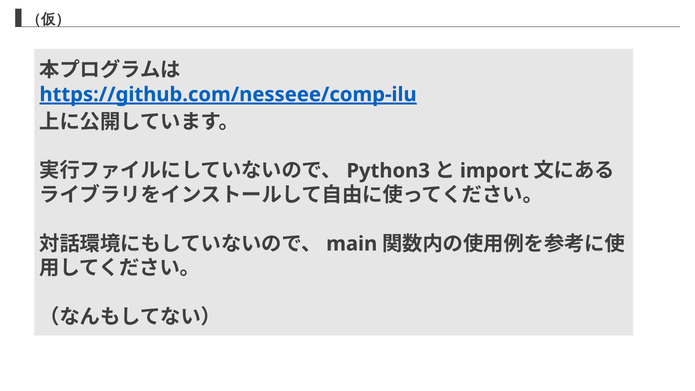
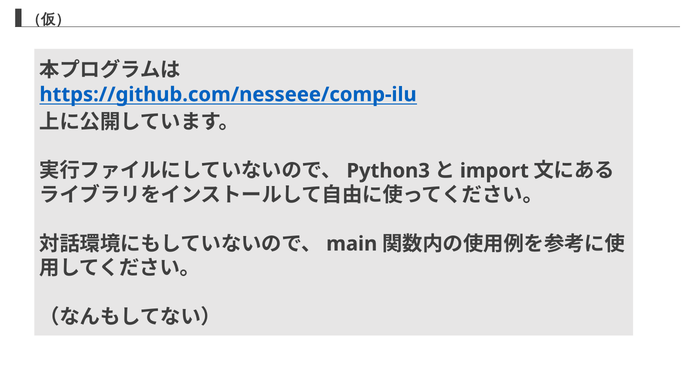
https://github.com/nesseee/comp-ilu underline: present -> none (228, 95)
